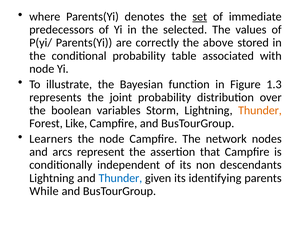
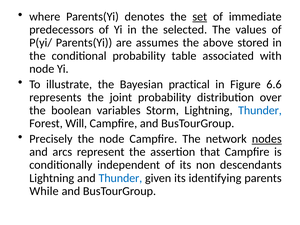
correctly: correctly -> assumes (157, 43)
function: function -> practical (189, 84)
1.3: 1.3 -> 6.6 (274, 84)
Thunder colour: orange -> blue (260, 110)
Like: Like -> Will (76, 123)
Learners: Learners -> Precisely (51, 139)
nodes underline: none -> present (267, 139)
